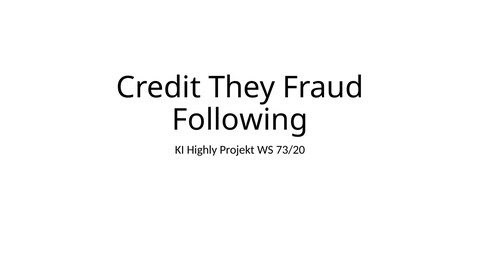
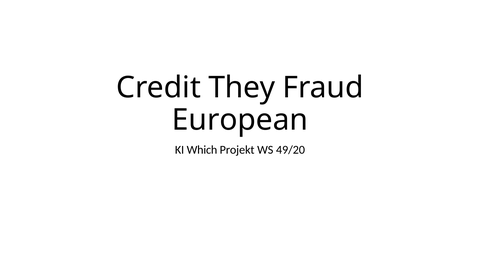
Following: Following -> European (240, 120)
Highly: Highly -> Which (202, 150)
73/20: 73/20 -> 49/20 (290, 150)
